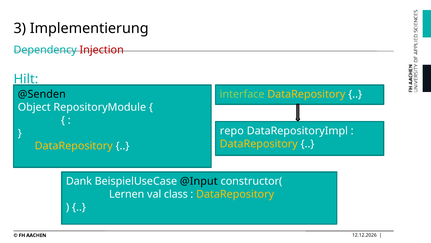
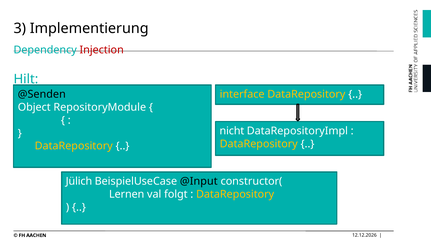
interface colour: light green -> yellow (242, 94)
repo: repo -> nicht (232, 131)
Dank: Dank -> Jülich (79, 181)
class: class -> folgt (176, 194)
